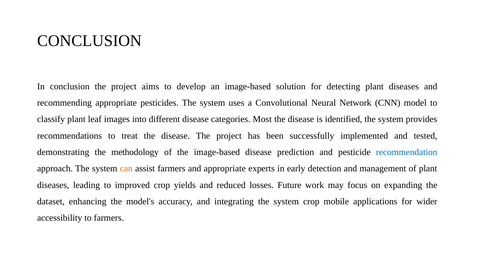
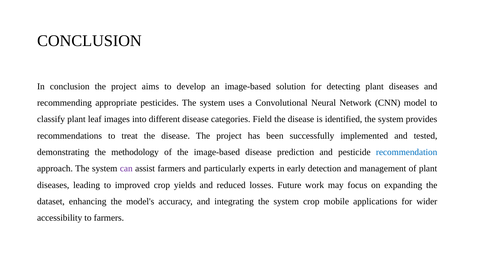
Most: Most -> Field (262, 119)
can colour: orange -> purple (126, 169)
and appropriate: appropriate -> particularly (225, 169)
